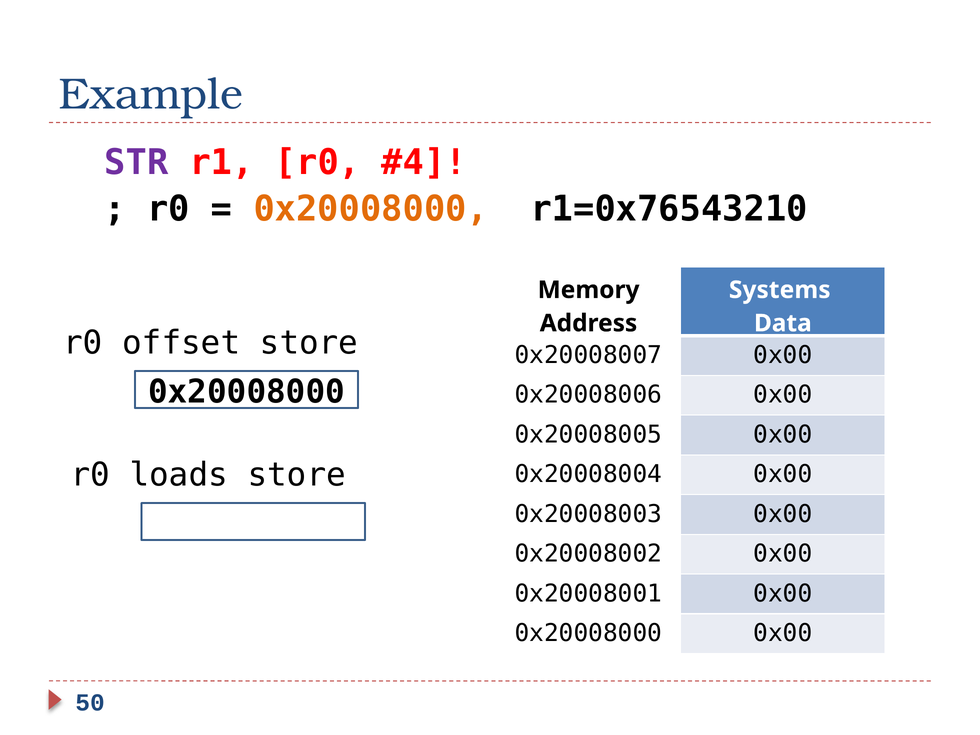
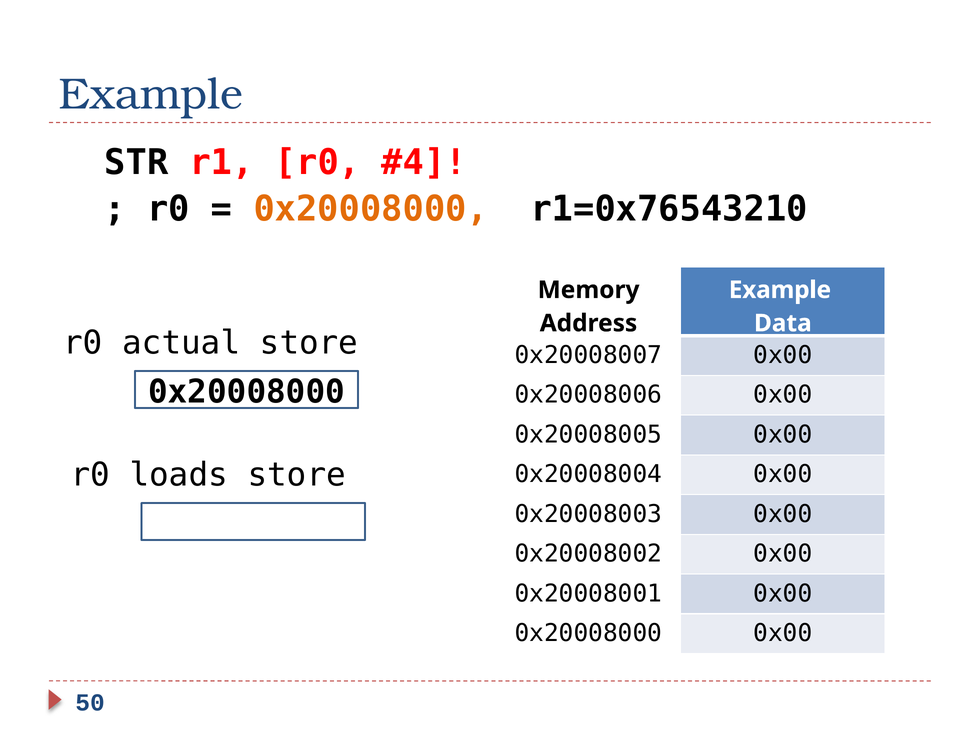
STR colour: purple -> black (136, 163)
Systems: Systems -> Example (780, 290)
offset: offset -> actual (181, 343)
